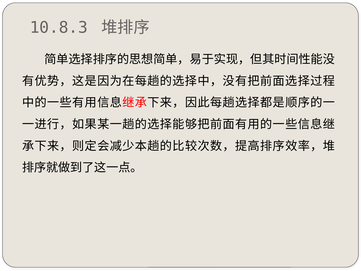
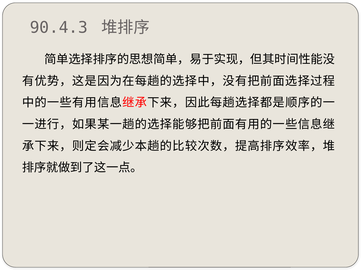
10.8.3: 10.8.3 -> 90.4.3 (59, 28)
